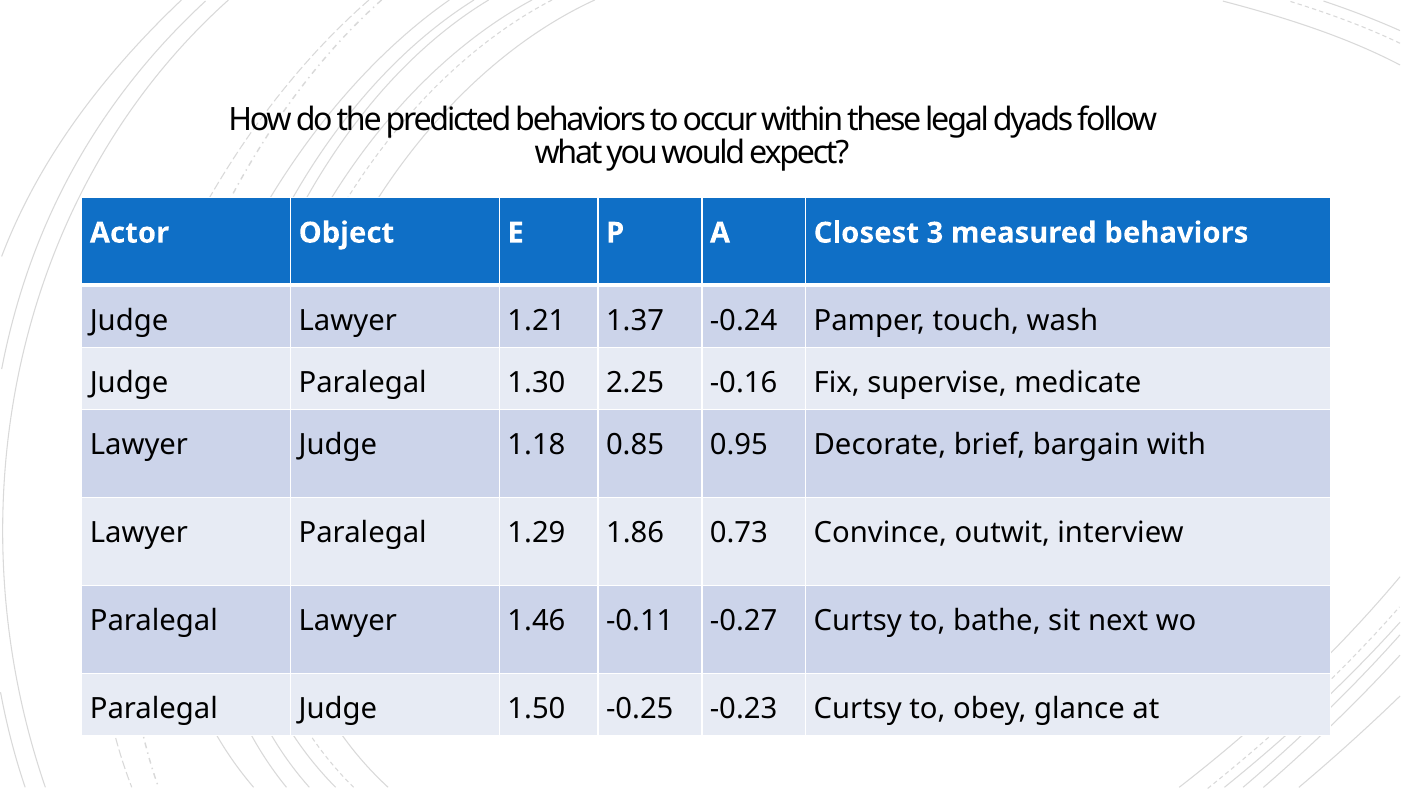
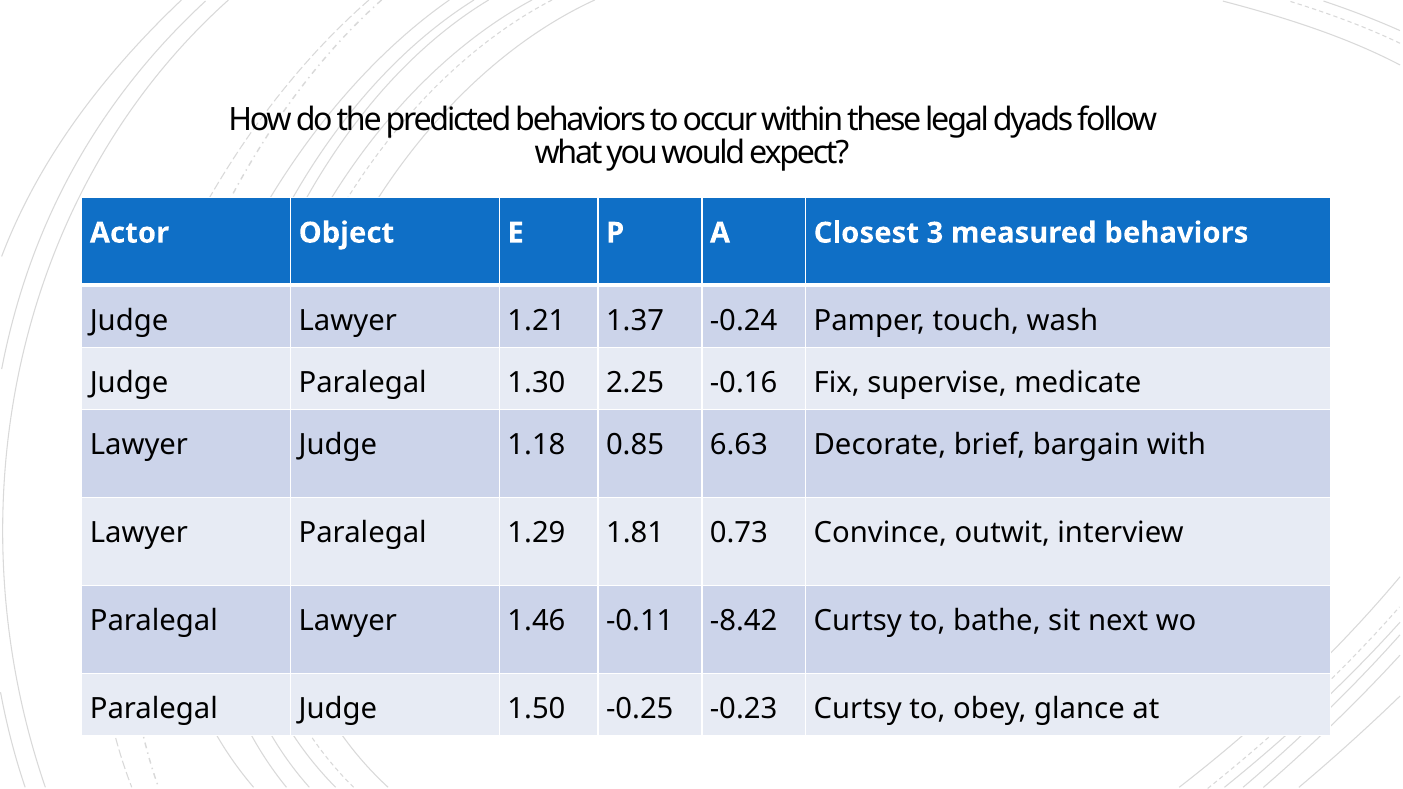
0.95: 0.95 -> 6.63 (739, 445)
1.86: 1.86 -> 1.81 (635, 533)
-0.27: -0.27 -> -8.42 (744, 621)
